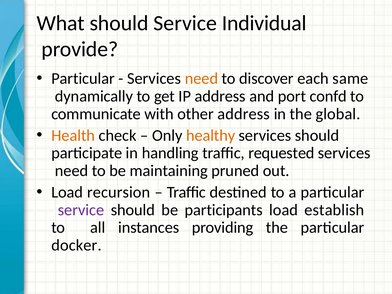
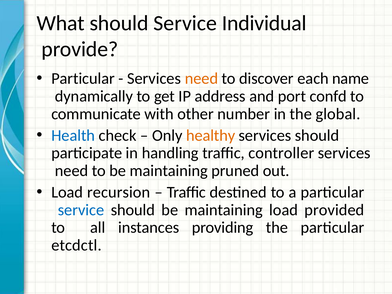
same: same -> name (351, 79)
other address: address -> number (244, 114)
Health colour: orange -> blue (73, 135)
requested: requested -> controller (281, 153)
service colour: purple -> blue (81, 210)
should be participants: participants -> maintaining (224, 210)
establish: establish -> provided (334, 210)
docker: docker -> etcdctl (76, 245)
